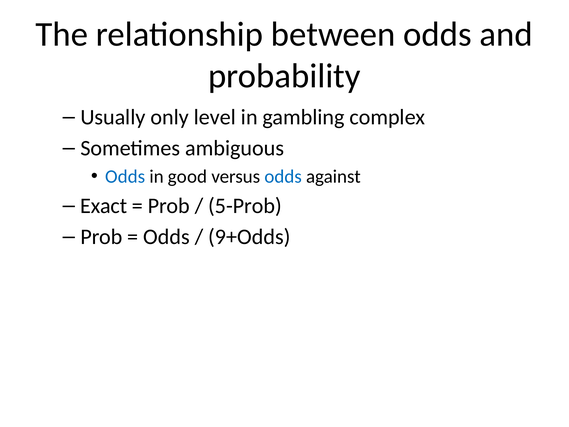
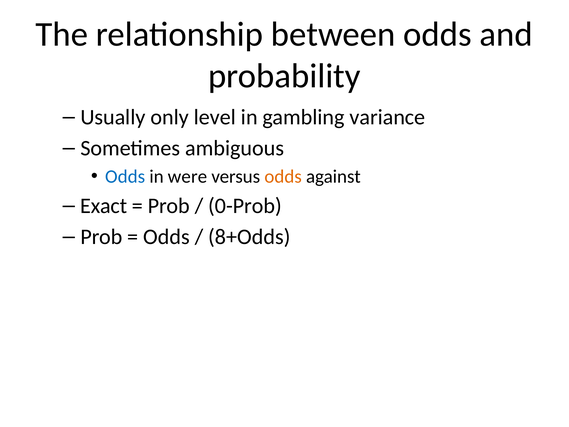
complex: complex -> variance (387, 117)
good: good -> were (188, 176)
odds colour: blue -> orange (283, 176)
5-Prob: 5-Prob -> 0-Prob (245, 206)
9+Odds: 9+Odds -> 8+Odds (249, 237)
